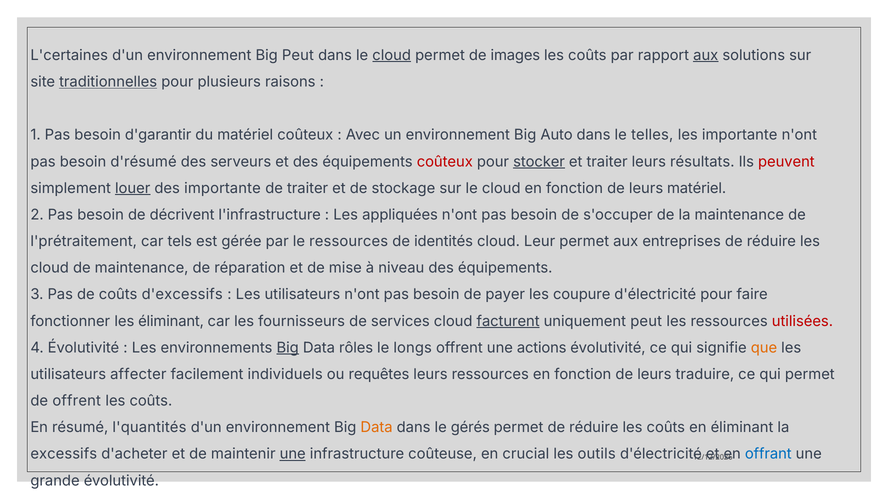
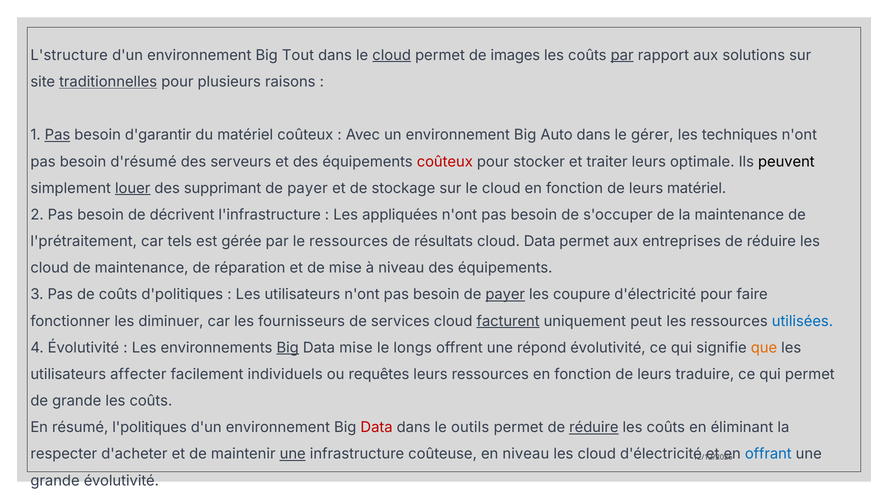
L'certaines: L'certaines -> L'structure (69, 55)
Big Peut: Peut -> Tout (298, 55)
par underline: none -> present (622, 55)
aux underline: present -> none (706, 55)
Pas underline: none -> present (57, 135)
telles: telles -> gérer (652, 135)
les importante: importante -> techniques (740, 135)
stocker underline: present -> none (539, 162)
résultats: résultats -> optimale (702, 162)
peuvent colour: red -> black (786, 162)
des importante: importante -> supprimant (223, 188)
traiter: traiter -> payer (307, 188)
identités: identités -> résultats (444, 242)
cloud Leur: Leur -> Data (540, 242)
d'excessifs: d'excessifs -> d'politiques (182, 295)
payer underline: none -> present (505, 295)
les éliminant: éliminant -> diminuer (171, 321)
utilisées colour: red -> blue (802, 321)
Data rôles: rôles -> mise (356, 348)
actions: actions -> répond (542, 348)
de offrent: offrent -> grande (77, 401)
l'quantités: l'quantités -> l'politiques (150, 428)
Data colour: orange -> red (377, 428)
gérés: gérés -> outils (470, 428)
réduire underline: none -> present (594, 428)
excessifs: excessifs -> respecter (64, 455)
en crucial: crucial -> niveau (526, 455)
outils: outils -> cloud (597, 455)
